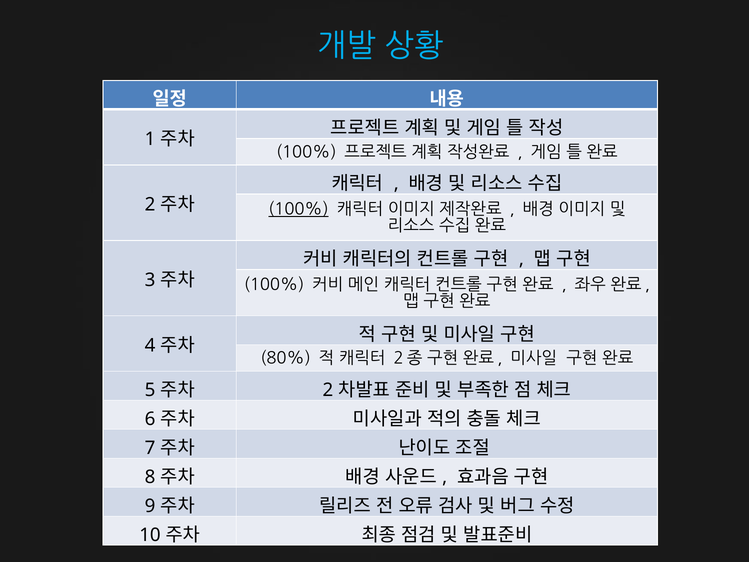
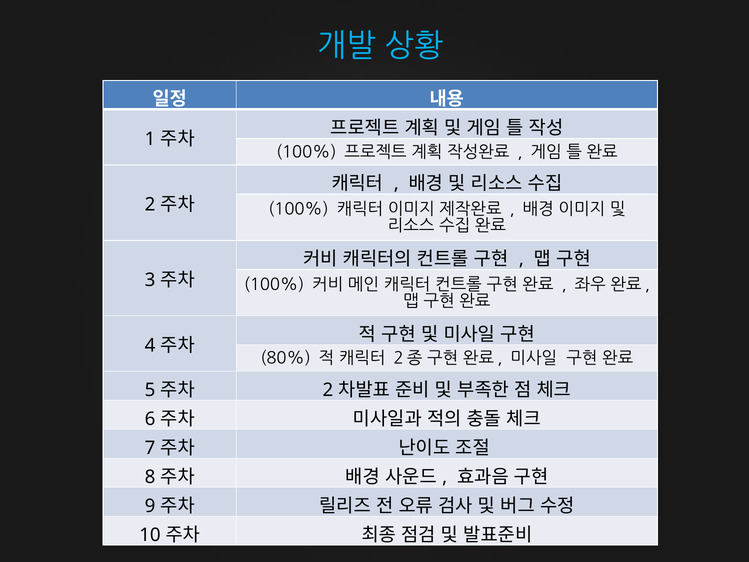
100% underline: present -> none (298, 209)
